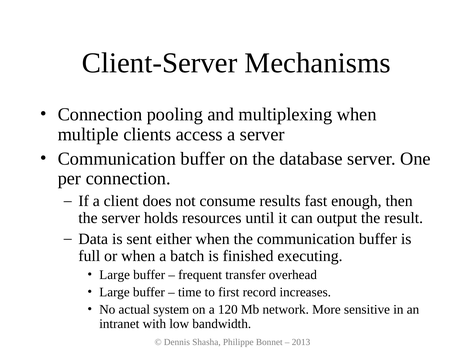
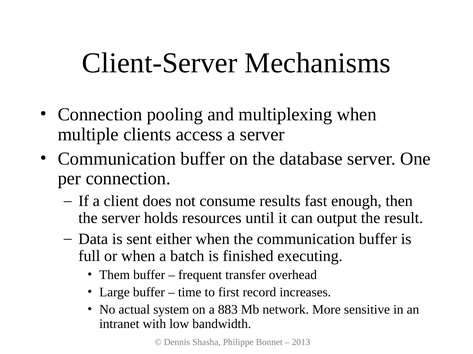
Large: Large -> Them (115, 275)
120: 120 -> 883 (228, 310)
